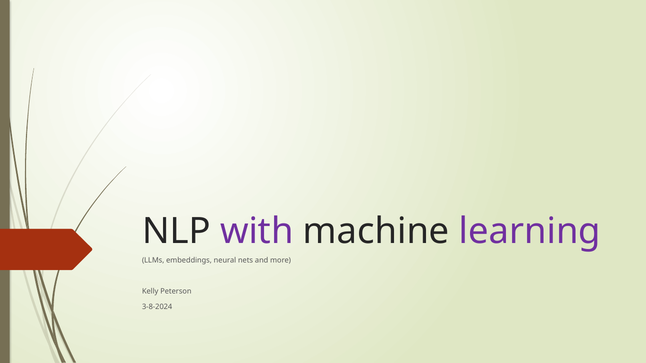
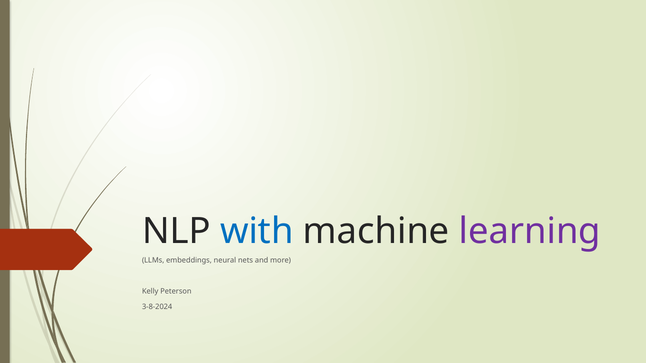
with colour: purple -> blue (257, 231)
